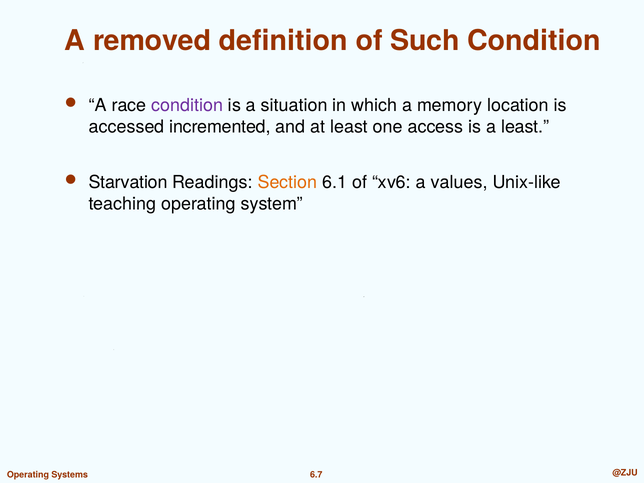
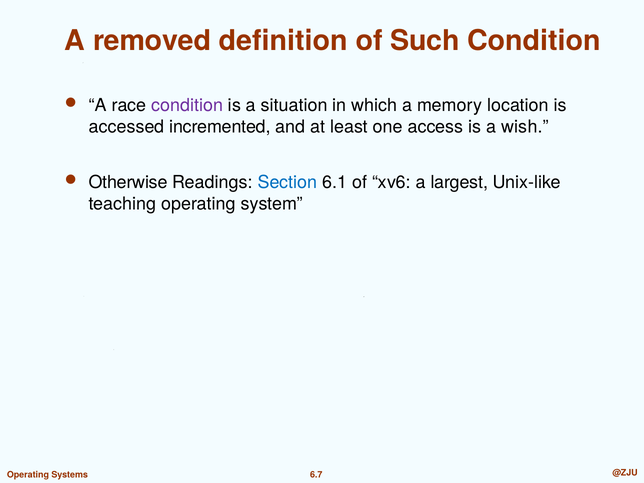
a least: least -> wish (525, 127)
Starvation: Starvation -> Otherwise (128, 183)
Section colour: orange -> blue (287, 183)
values: values -> largest (459, 183)
